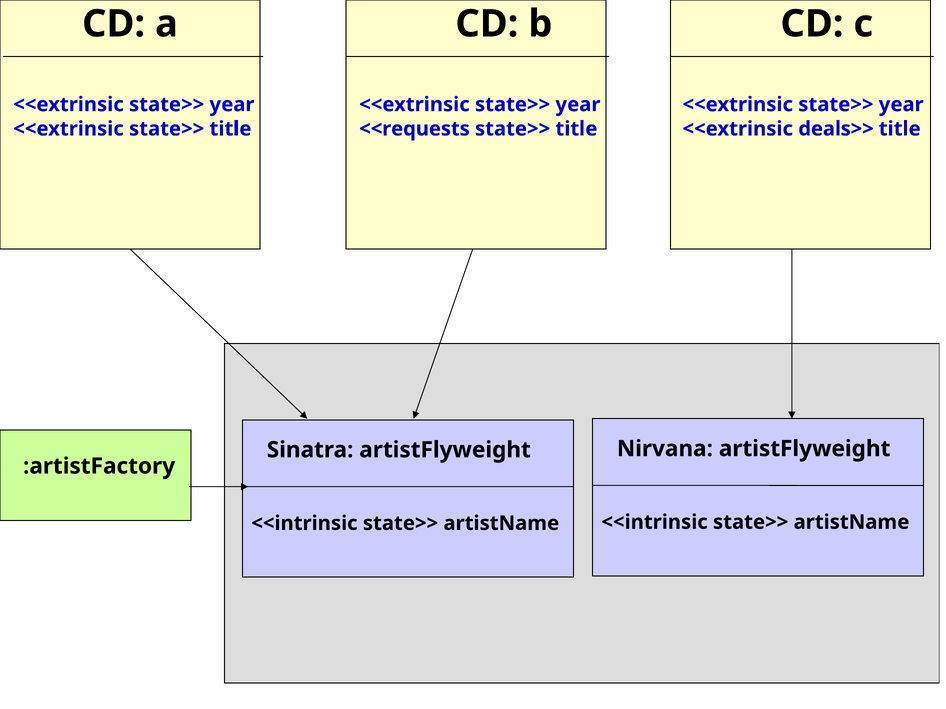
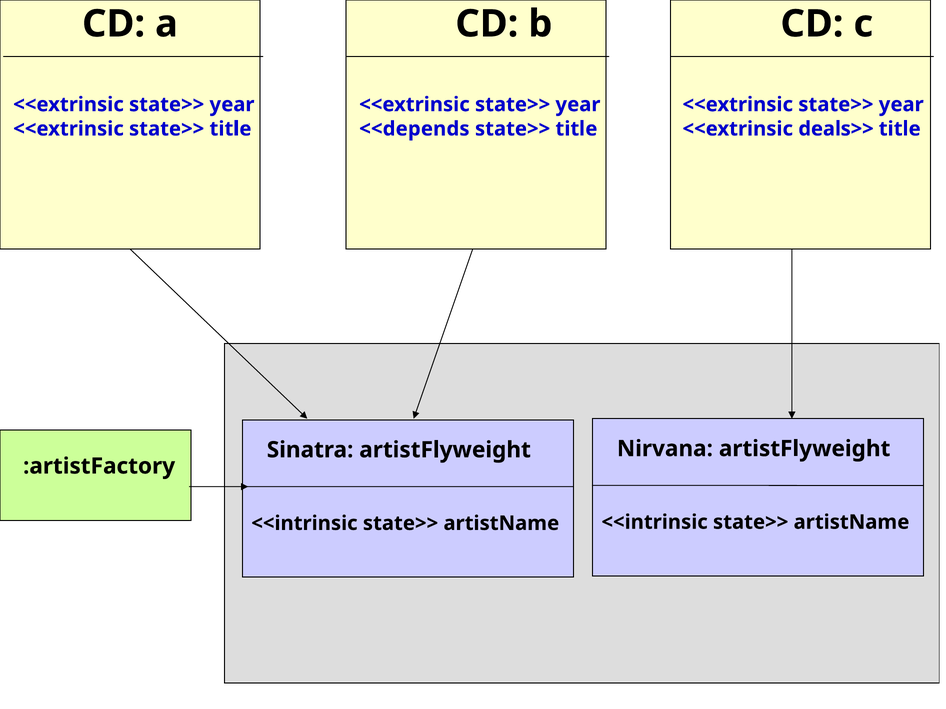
<<requests: <<requests -> <<depends (414, 129)
